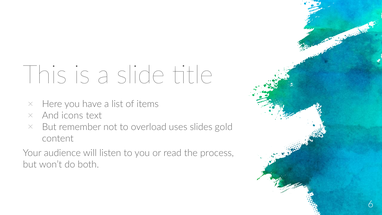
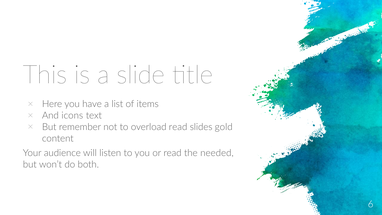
overload uses: uses -> read (178, 127)
process: process -> needed (217, 153)
